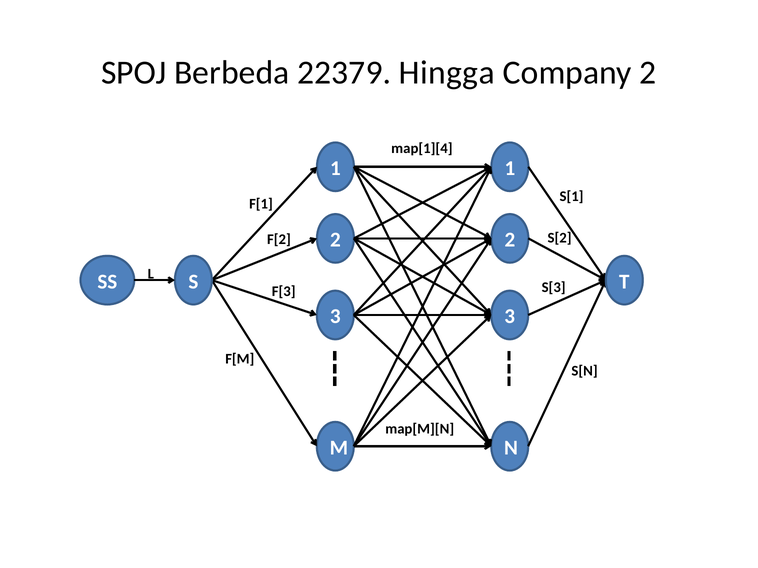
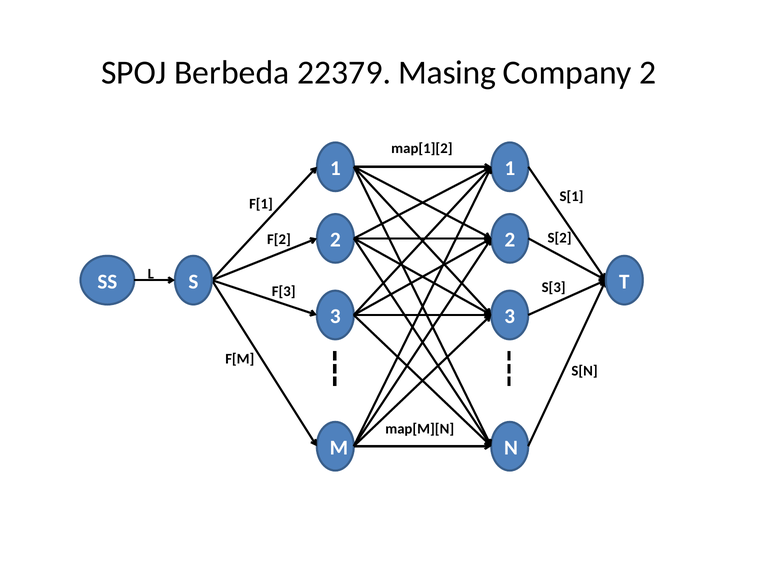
Hingga: Hingga -> Masing (447, 73)
map[1][4: map[1][4 -> map[1][2 (422, 149)
